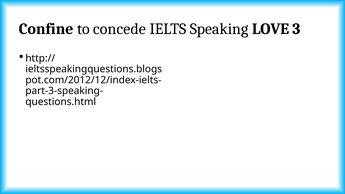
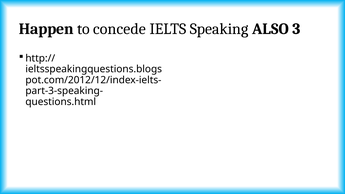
Confine: Confine -> Happen (46, 29)
LOVE: LOVE -> ALSO (270, 29)
